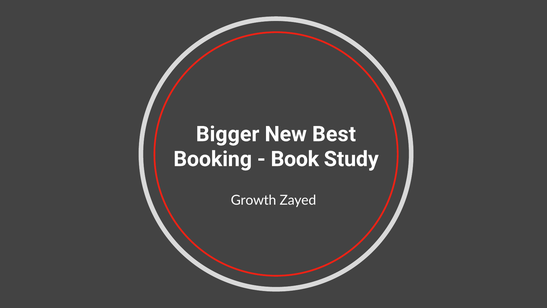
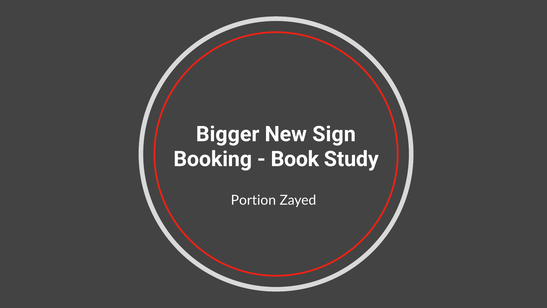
Best: Best -> Sign (334, 134)
Growth: Growth -> Portion (253, 200)
